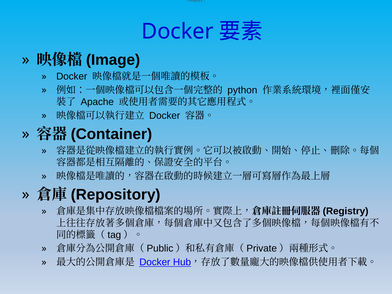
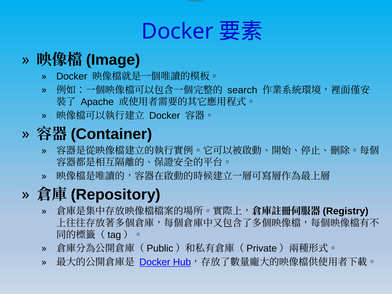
python: python -> search (242, 90)
